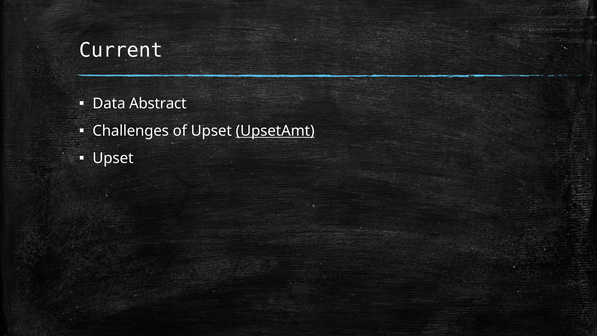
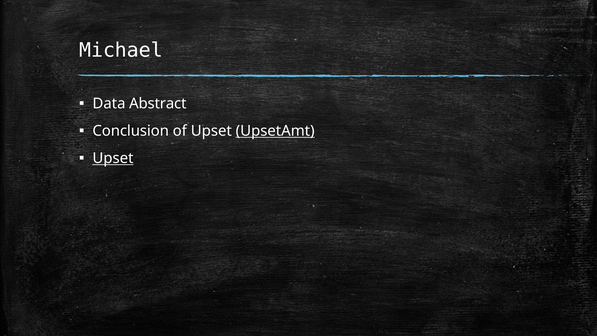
Current: Current -> Michael (121, 50)
Challenges: Challenges -> Conclusion (131, 131)
Upset underline: none -> present (113, 158)
